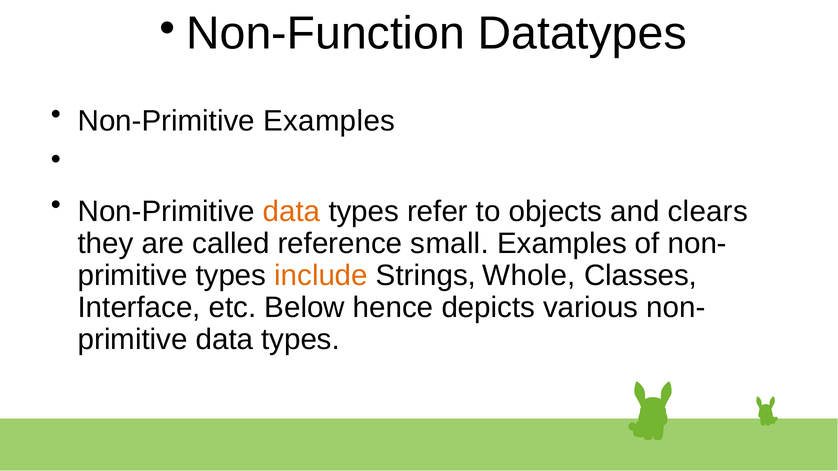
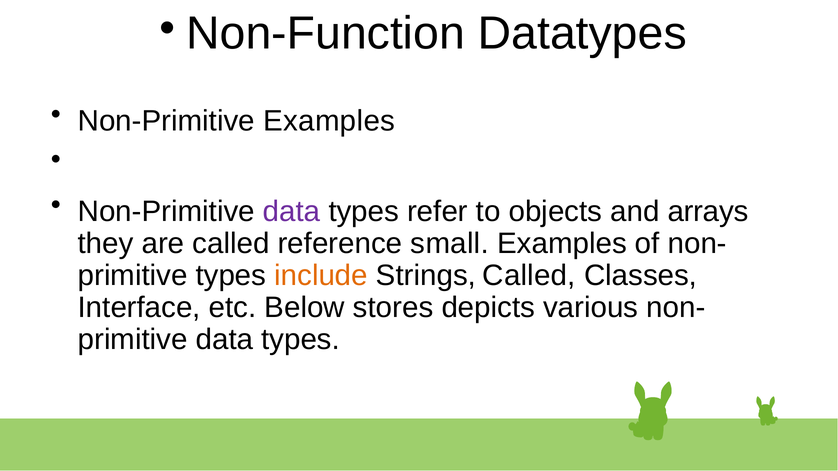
data colour: orange -> purple (292, 212)
clears: clears -> arrays (708, 212)
Strings Whole: Whole -> Called (529, 276)
hence: hence -> stores (393, 308)
